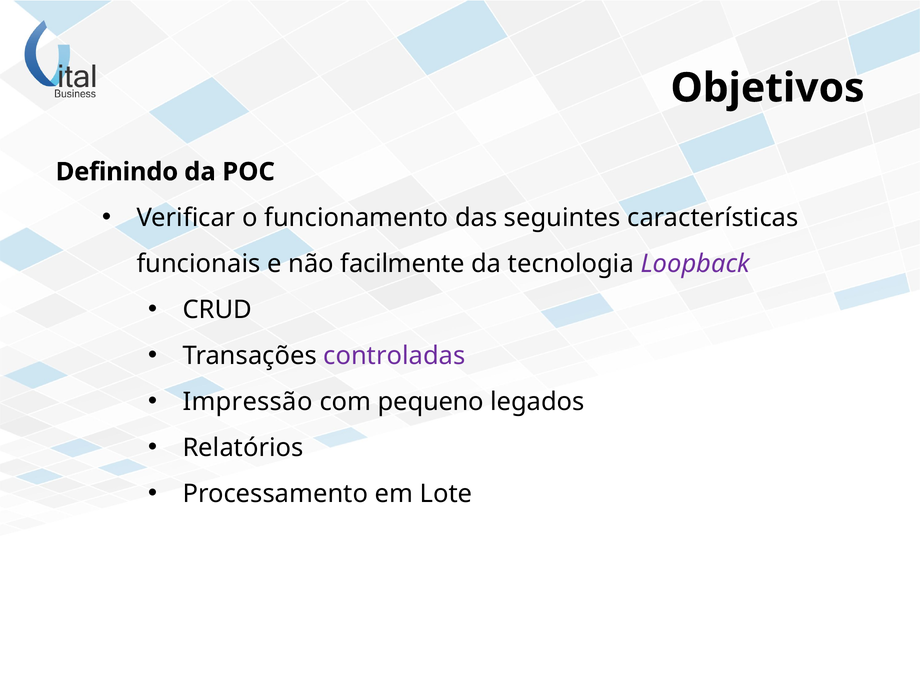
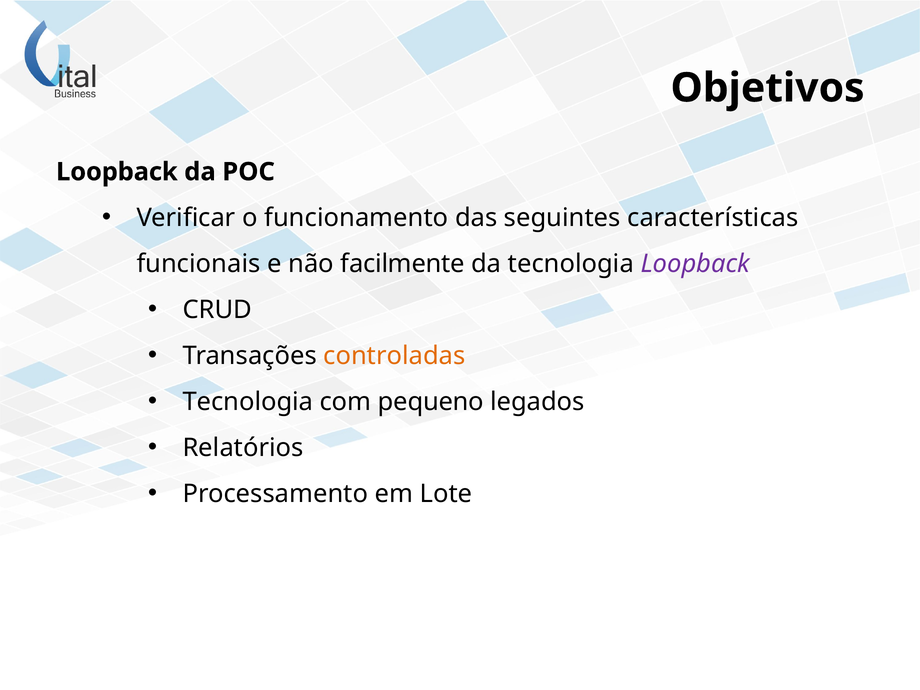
Definindo: Definindo -> Loopback (117, 172)
controladas colour: purple -> orange (394, 356)
Impressão: Impressão -> Tecnologia (248, 402)
